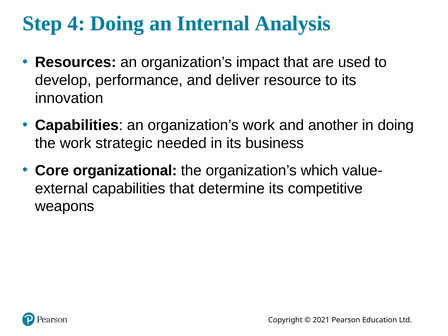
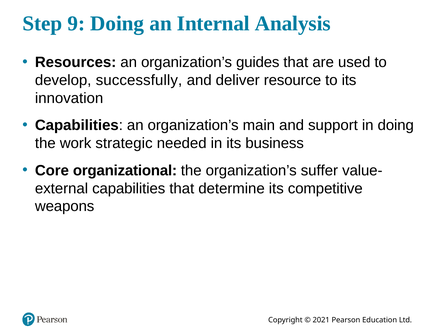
4: 4 -> 9 (76, 23)
impact: impact -> guides (258, 62)
performance: performance -> successfully (139, 80)
organization’s work: work -> main (259, 125)
another: another -> support (333, 125)
which: which -> suffer (319, 171)
